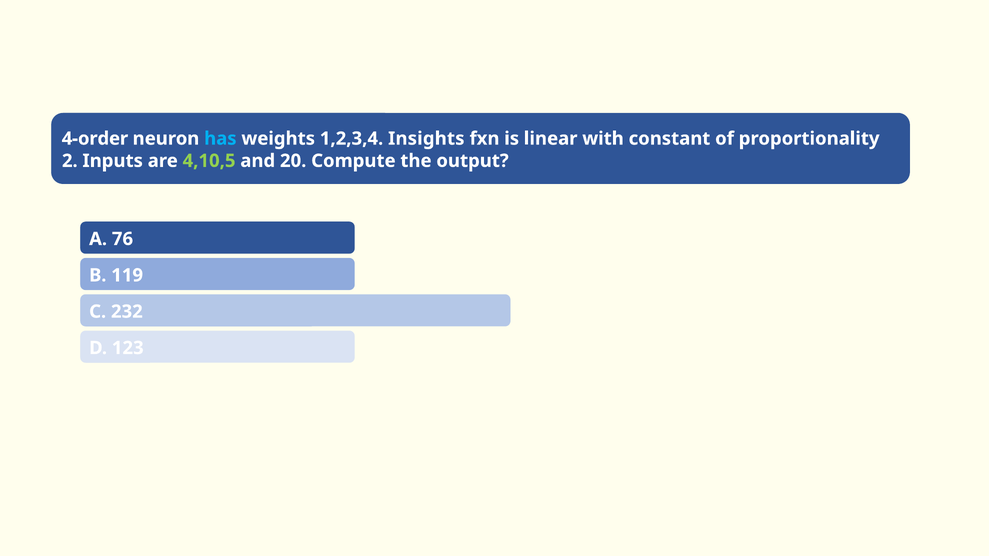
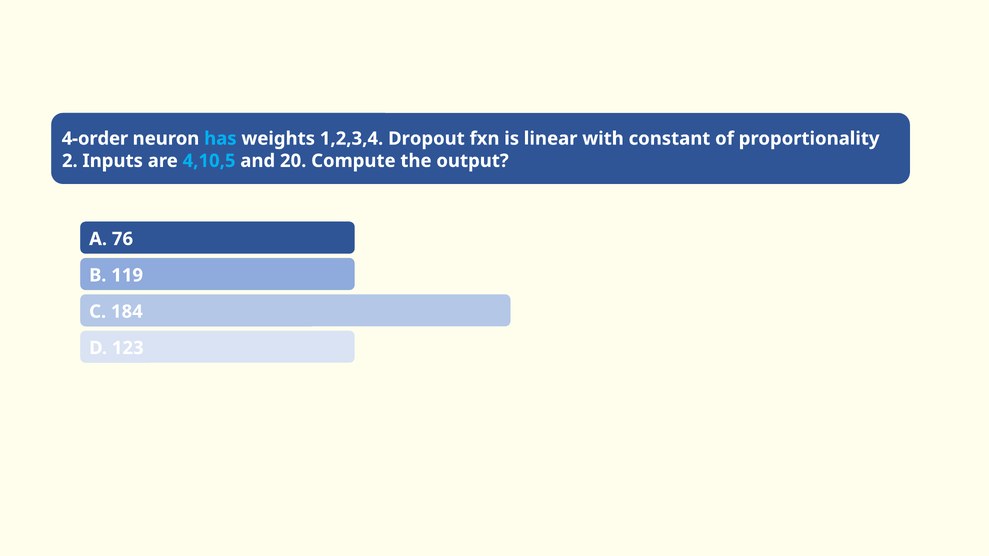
Insights: Insights -> Dropout (426, 139)
4,10,5 colour: light green -> light blue (209, 161)
232: 232 -> 184 (127, 312)
